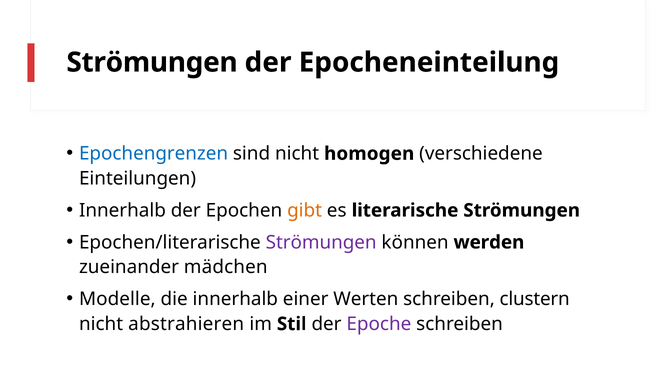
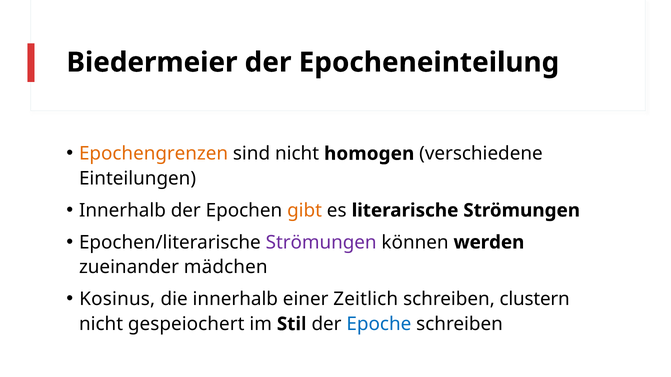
Strömungen: Strömungen -> Biedermeier (152, 62)
Epochengrenzen colour: blue -> orange (154, 154)
Modelle: Modelle -> Kosinus (117, 299)
Werten: Werten -> Zeitlich (366, 299)
abstrahieren: abstrahieren -> gespeiochert (186, 324)
Epoche colour: purple -> blue (379, 324)
